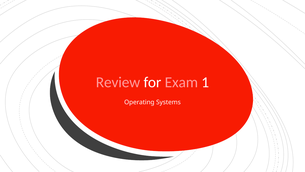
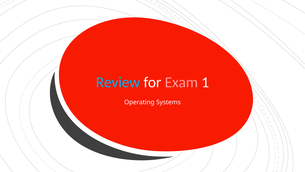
Review colour: pink -> light blue (118, 82)
